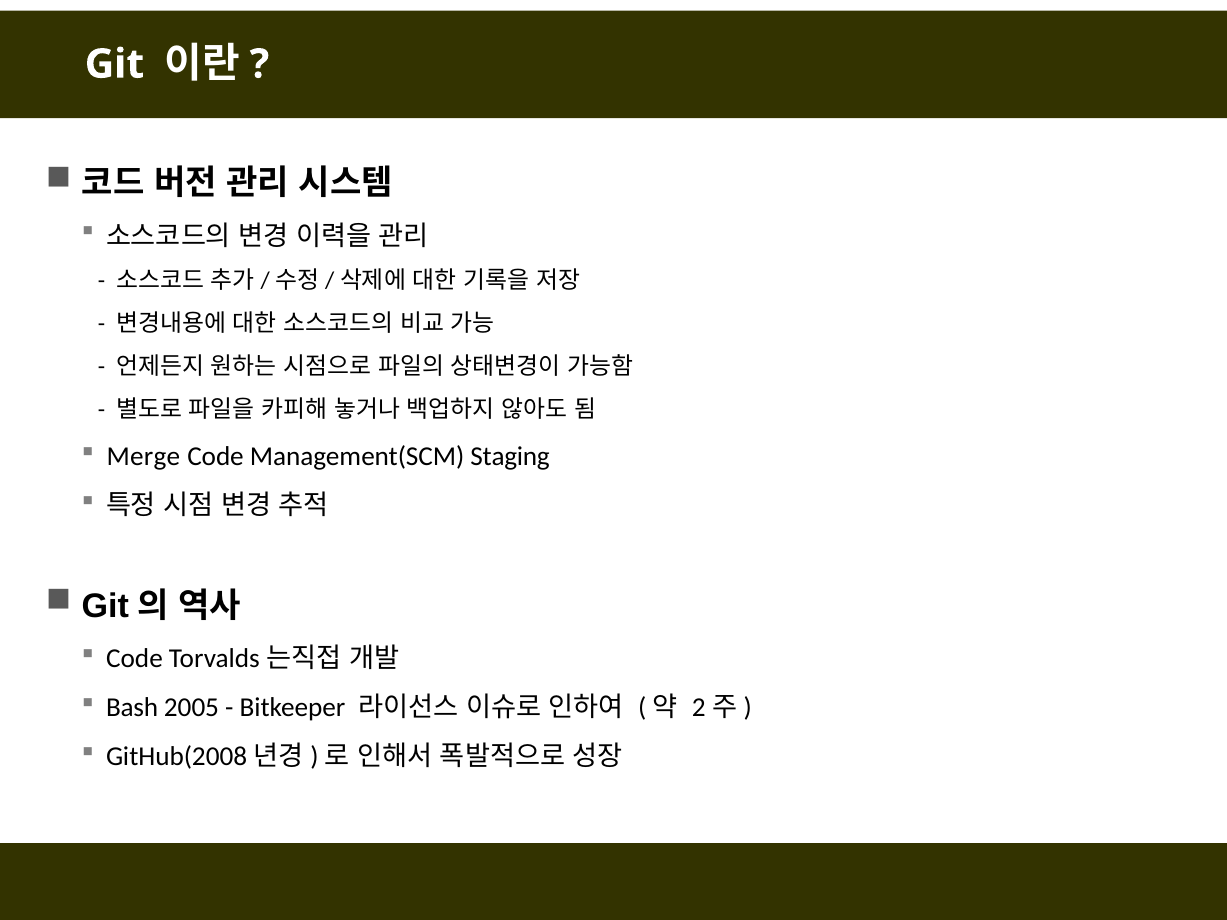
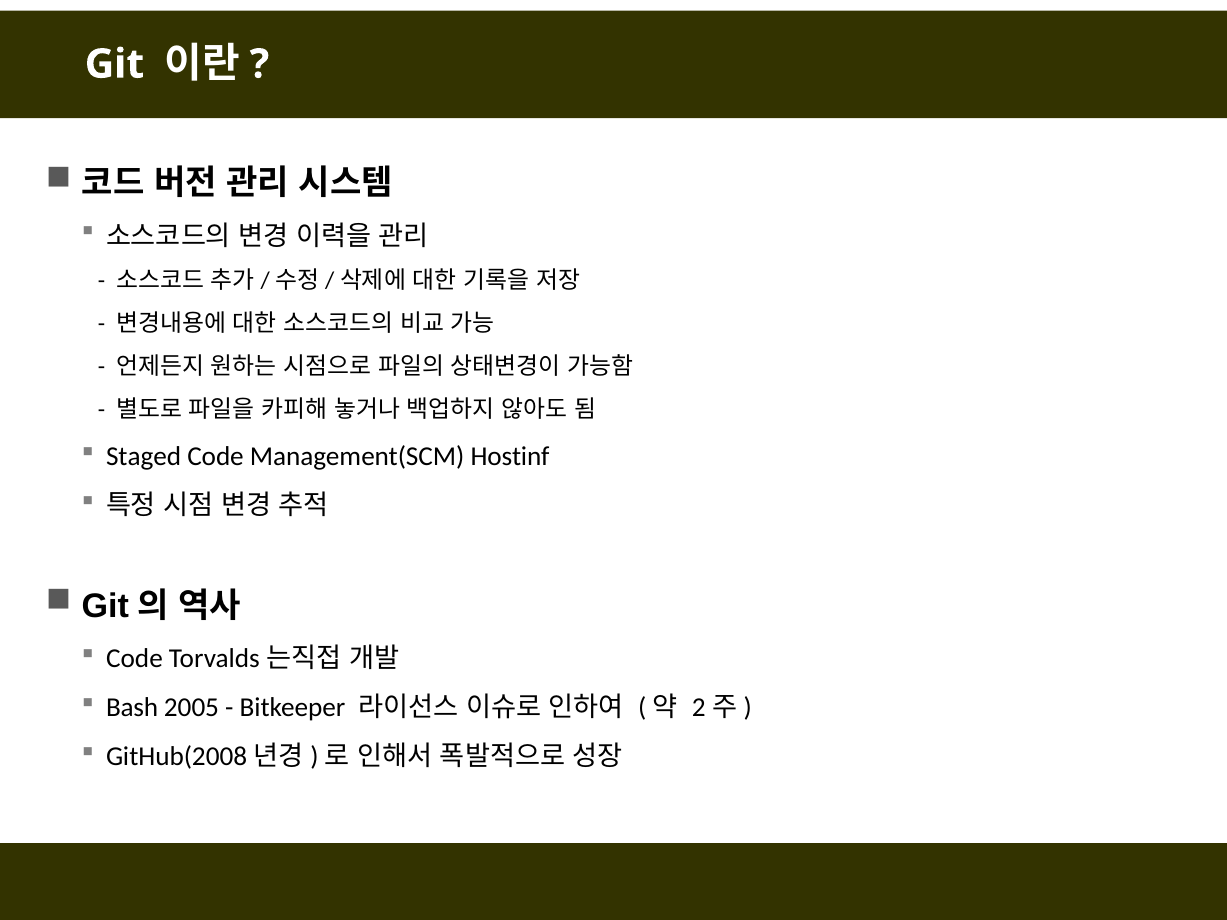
Merge: Merge -> Staged (144, 457)
Staging: Staging -> Hostinf (510, 457)
